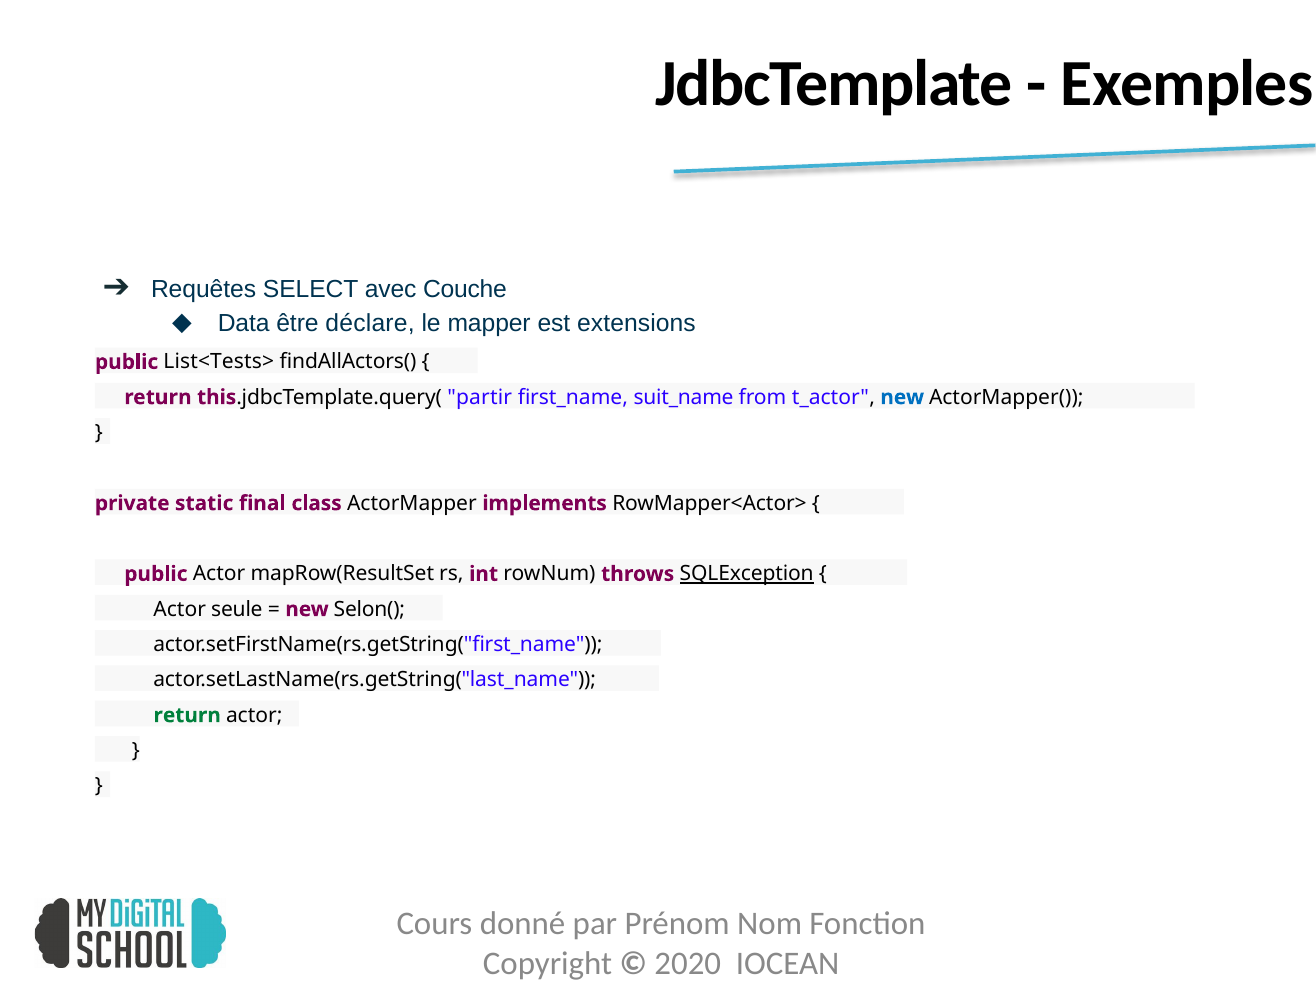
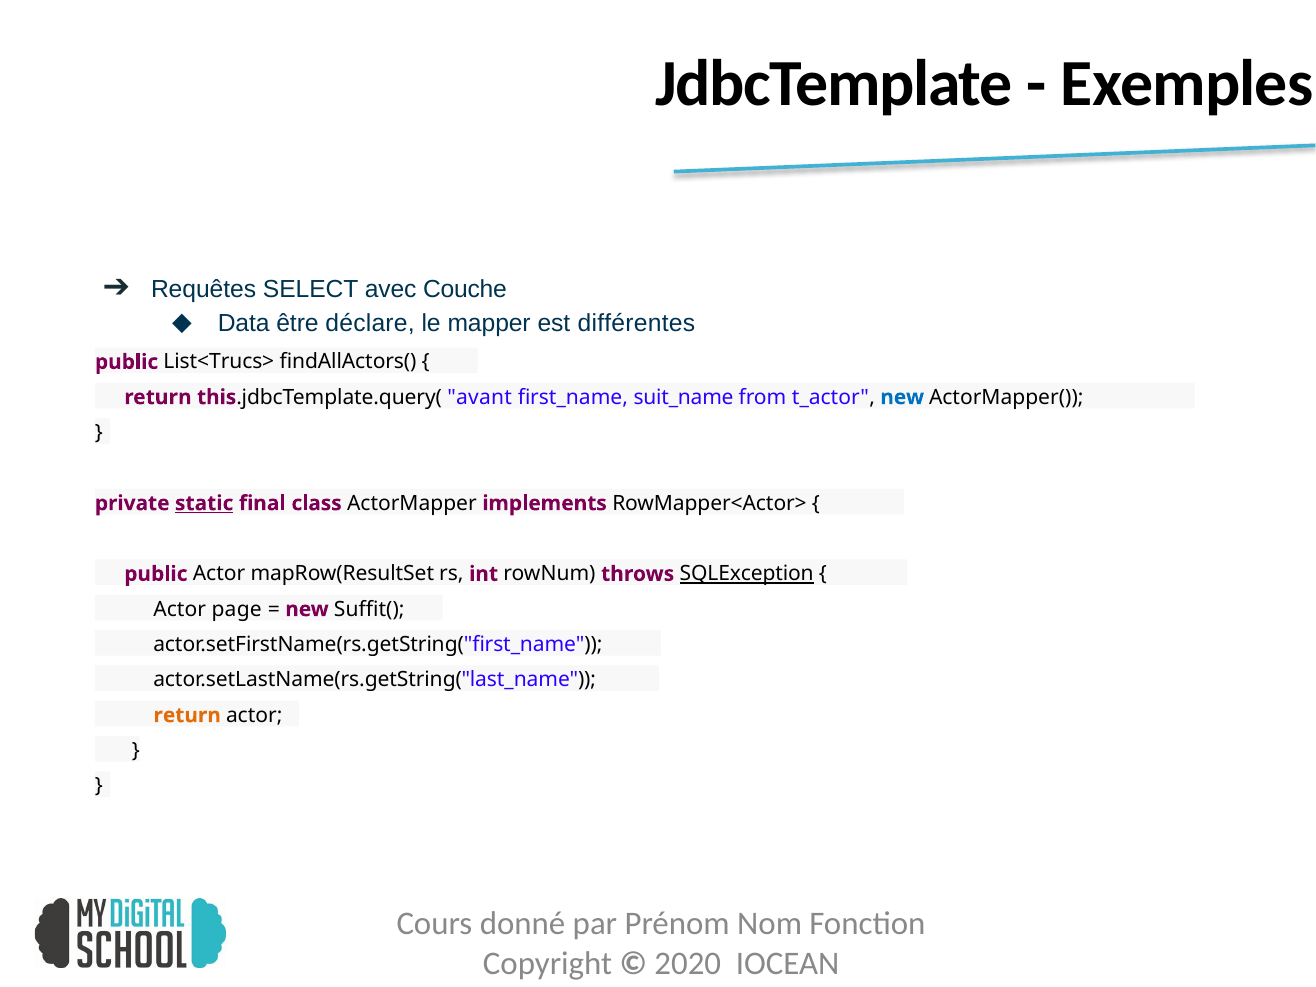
extensions: extensions -> différentes (636, 324)
List<Tests>: List<Tests> -> List<Trucs> (219, 362)
partir: partir -> avant (480, 397)
static underline: none -> present (204, 503)
seule: seule -> page (237, 609)
Selon(: Selon( -> Suffit( (369, 609)
return colour: green -> orange (187, 715)
